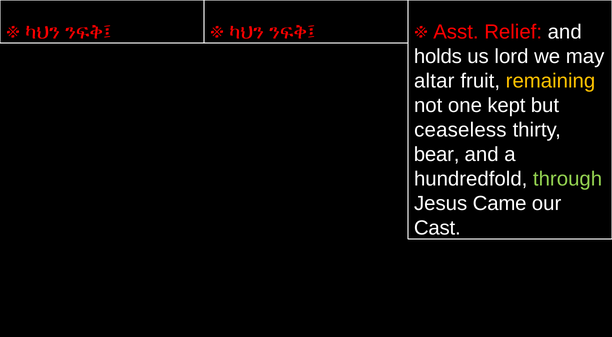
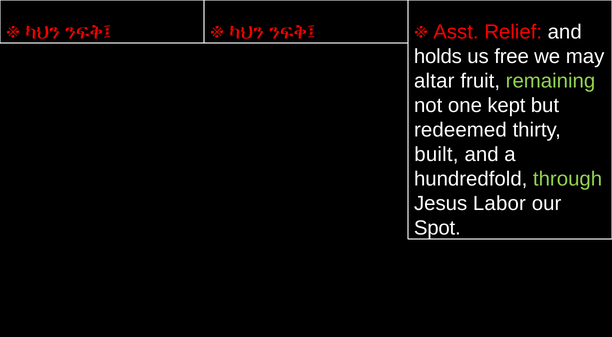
lord: lord -> free (512, 56)
remaining colour: yellow -> light green (551, 81)
ceaseless: ceaseless -> redeemed (460, 130)
bear: bear -> built (436, 154)
Came: Came -> Labor (499, 203)
Cast: Cast -> Spot (437, 228)
